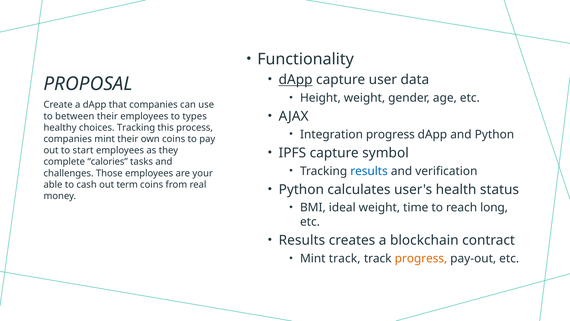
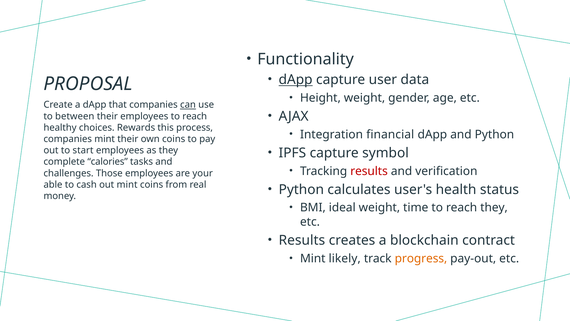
can underline: none -> present (188, 105)
employees to types: types -> reach (195, 116)
choices Tracking: Tracking -> Rewards (136, 127)
Integration progress: progress -> financial (390, 134)
results colour: blue -> red (369, 171)
out term: term -> mint (127, 184)
reach long: long -> they (494, 207)
Mint track: track -> likely (345, 258)
